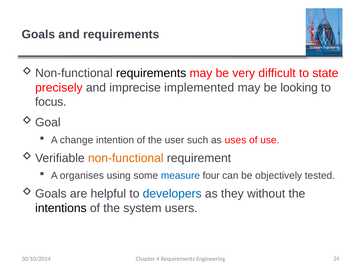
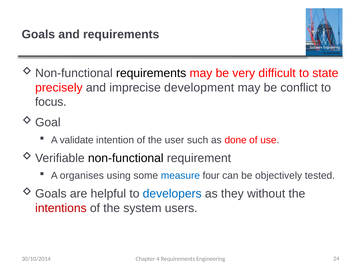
implemented: implemented -> development (199, 87)
looking: looking -> conflict (299, 87)
change: change -> validate (77, 140)
uses: uses -> done (236, 140)
non-functional colour: orange -> black (126, 158)
intentions colour: black -> red (61, 208)
